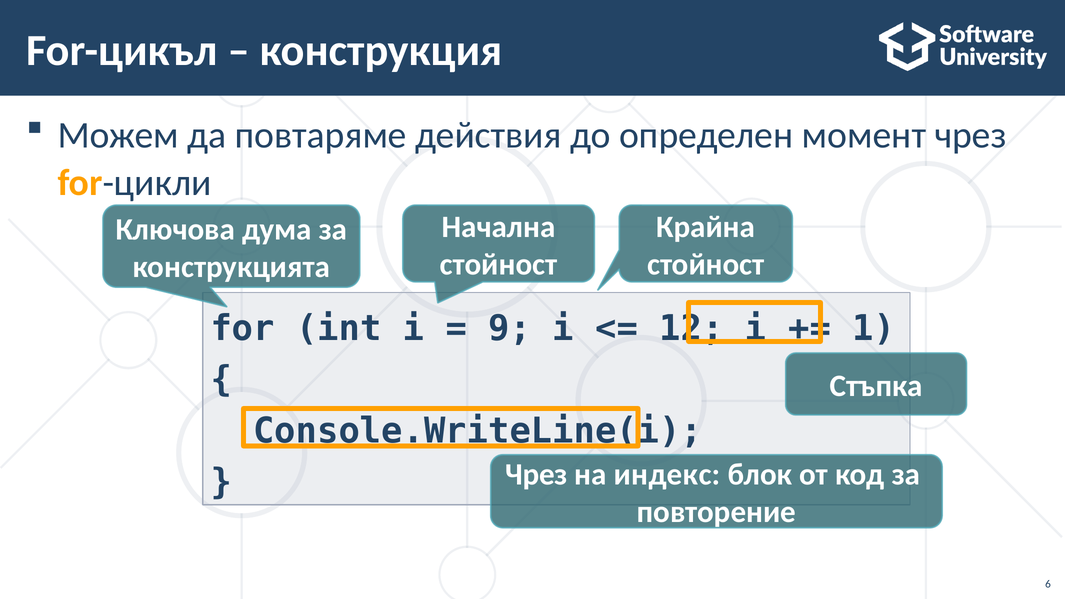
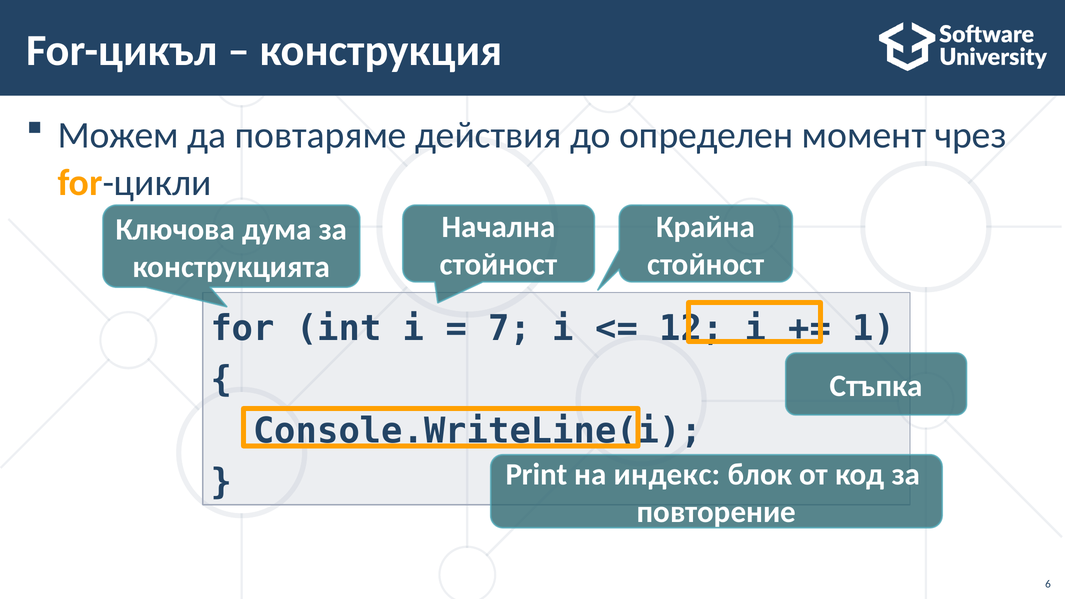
9: 9 -> 7 (510, 329)
Чрез: Чрез -> Print (536, 475)
